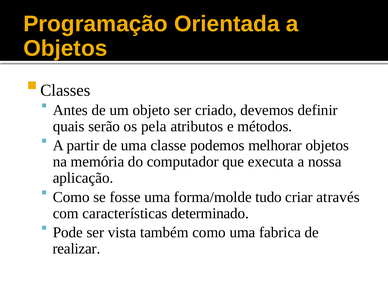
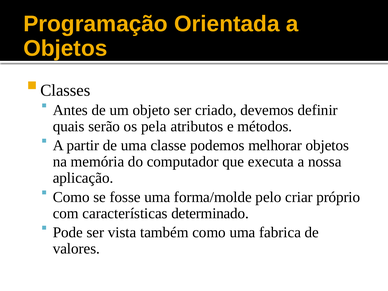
tudo: tudo -> pelo (268, 197)
através: através -> próprio (338, 197)
realizar: realizar -> valores (76, 249)
